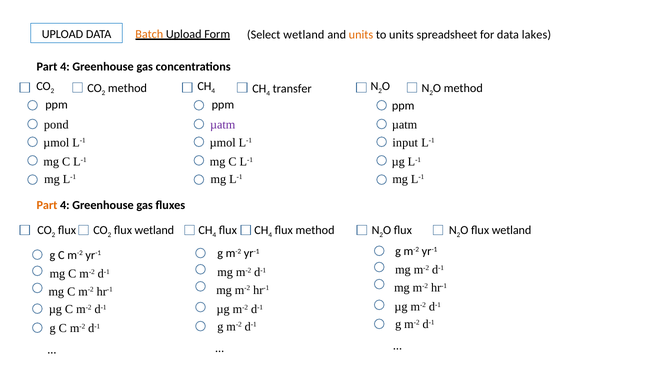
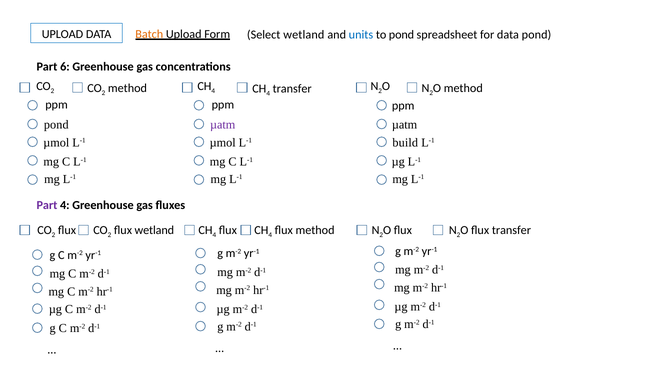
units colour: orange -> blue (361, 35)
to units: units -> pond (401, 35)
data lakes: lakes -> pond (536, 35)
4: 4 -> 6 (65, 66)
input: input -> build (405, 142)
Part colour: orange -> purple (47, 205)
wetland: wetland -> transfer (511, 230)
